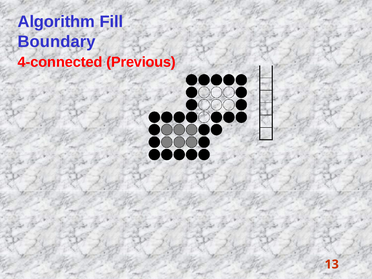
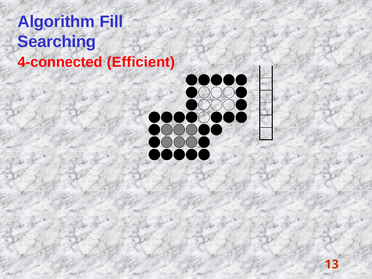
Boundary: Boundary -> Searching (57, 42)
Previous: Previous -> Efficient (141, 62)
